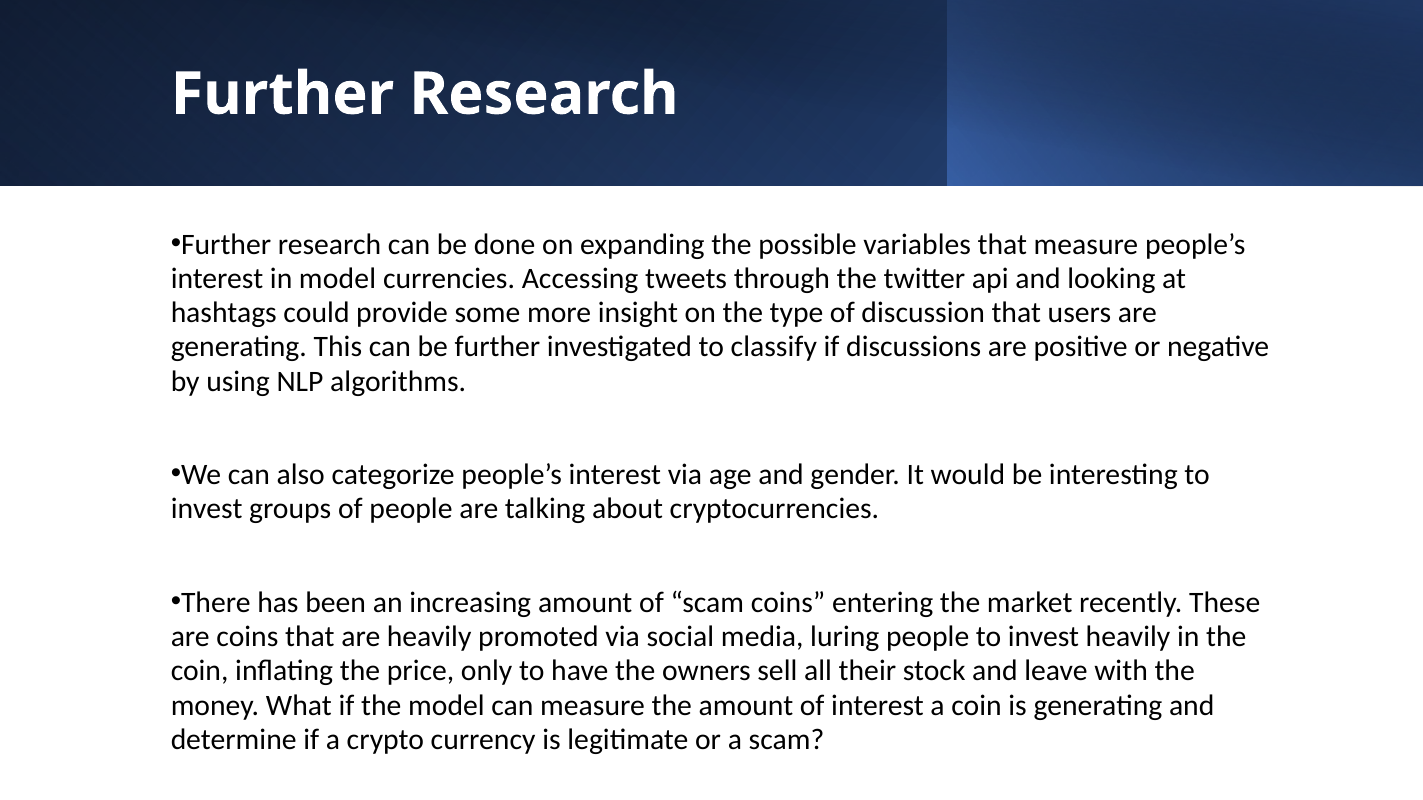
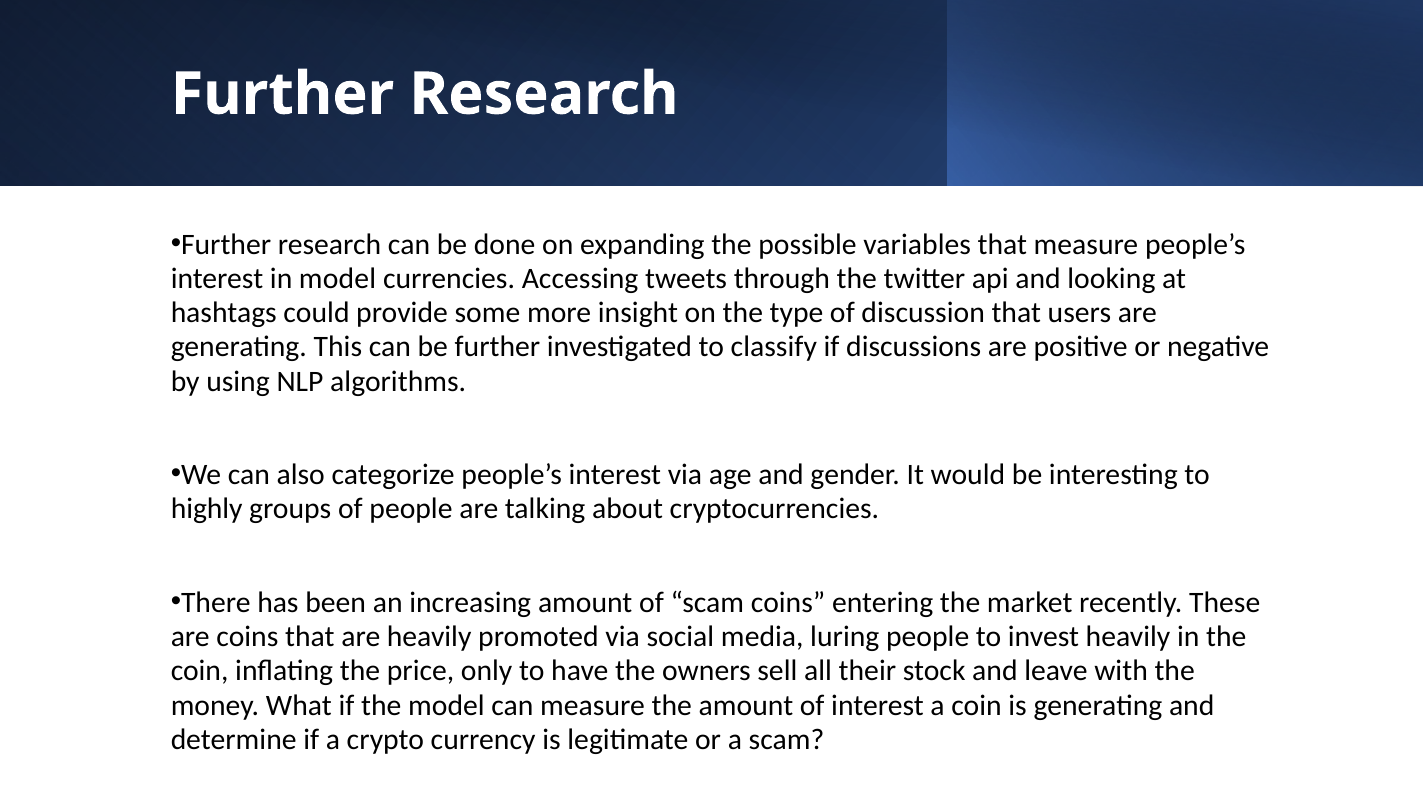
invest: invest -> highly (207, 509)
